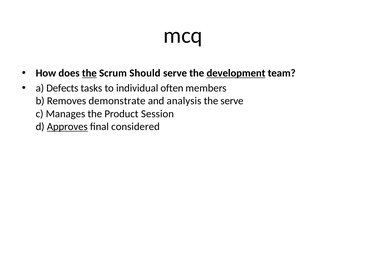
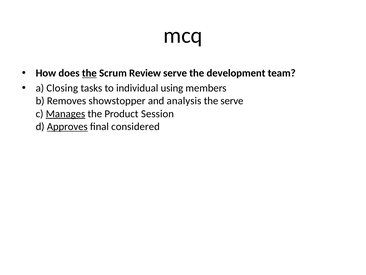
Should: Should -> Review (145, 73)
development underline: present -> none (236, 73)
Defects: Defects -> Closing (62, 88)
often: often -> using (172, 88)
demonstrate: demonstrate -> showstopper (117, 101)
Manages underline: none -> present (65, 114)
